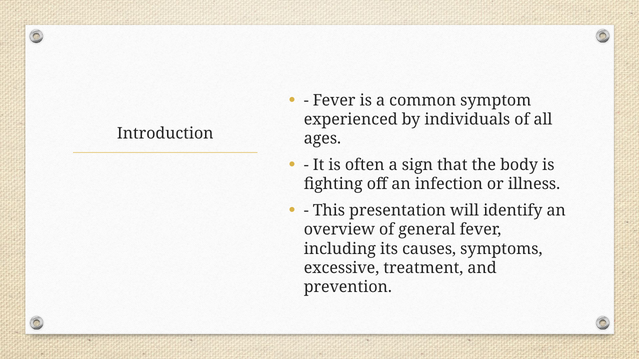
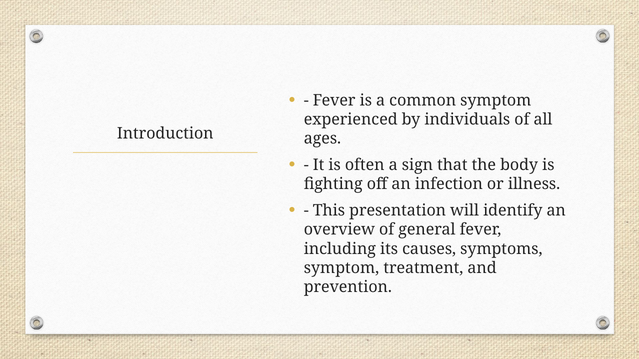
excessive: excessive -> symptom (341, 268)
